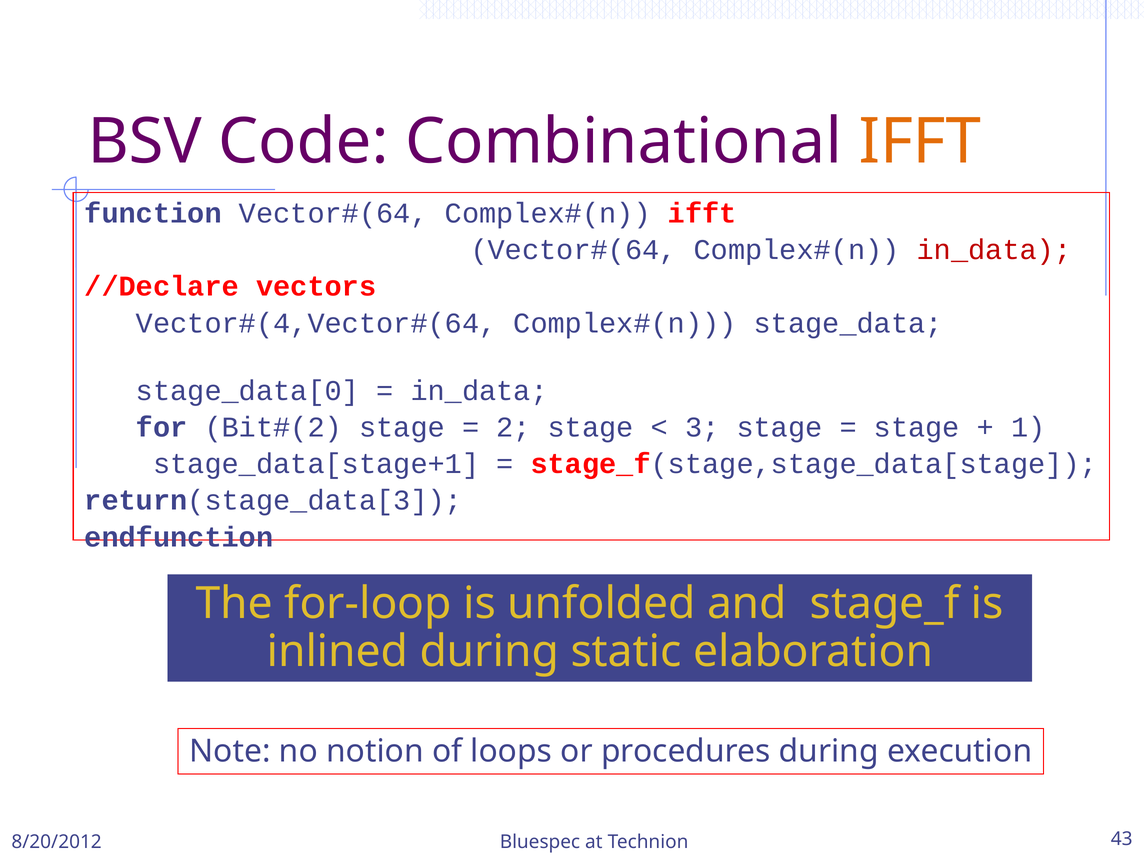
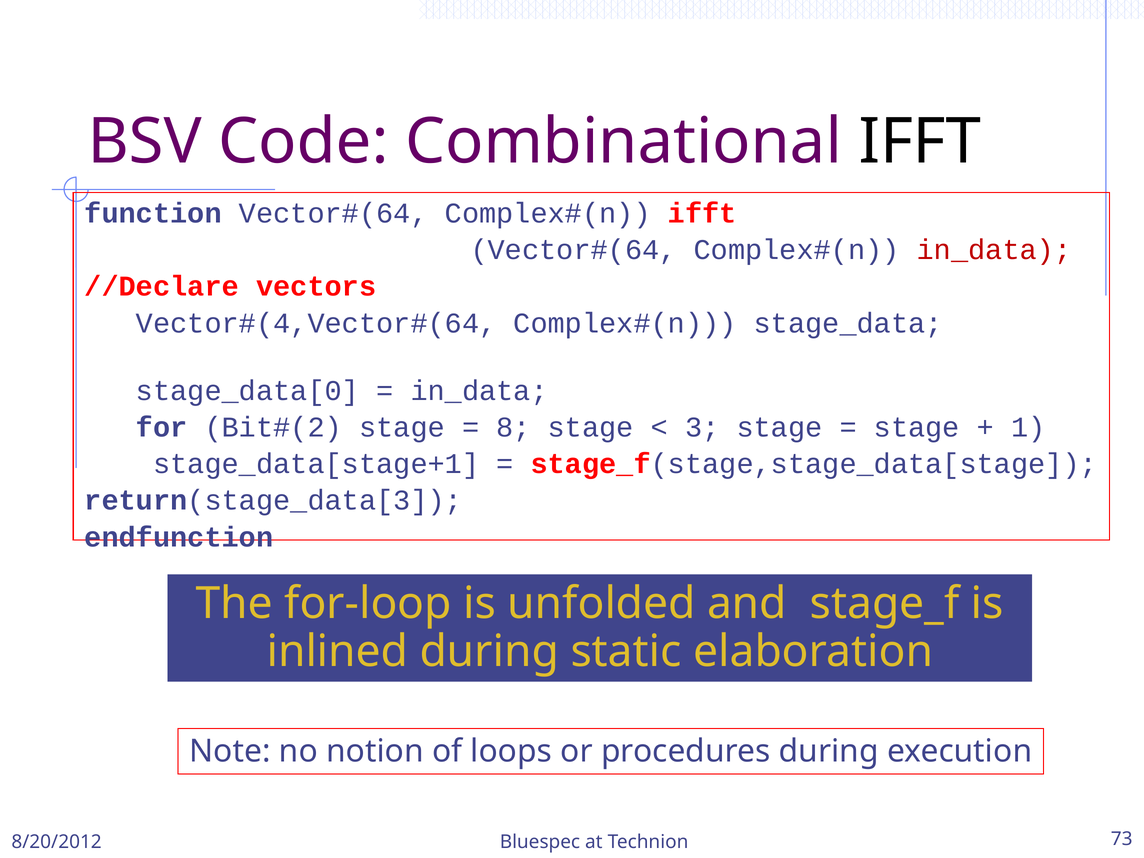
IFFT colour: orange -> black (920, 142)
2: 2 -> 8 (513, 427)
43: 43 -> 73 (1122, 839)
